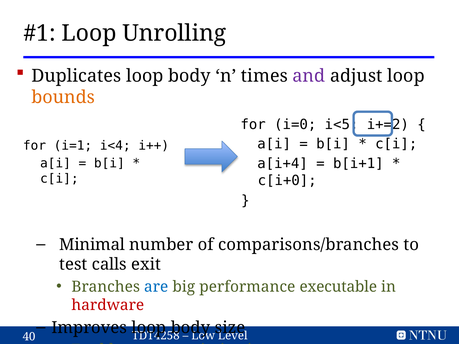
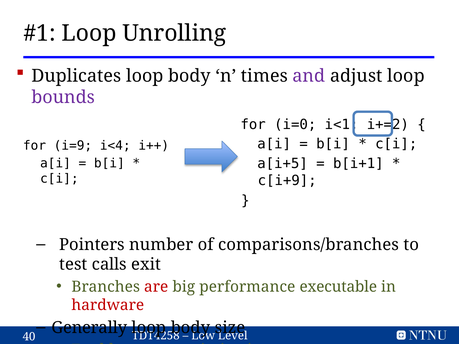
bounds colour: orange -> purple (63, 97)
i<5: i<5 -> i<1 (342, 124)
i=1: i=1 -> i=9 (73, 146)
a[i+4: a[i+4 -> a[i+5 (283, 164)
c[i+0: c[i+0 -> c[i+9 (287, 181)
Minimal: Minimal -> Pointers (92, 245)
are colour: blue -> red (156, 287)
Improves: Improves -> Generally (89, 328)
